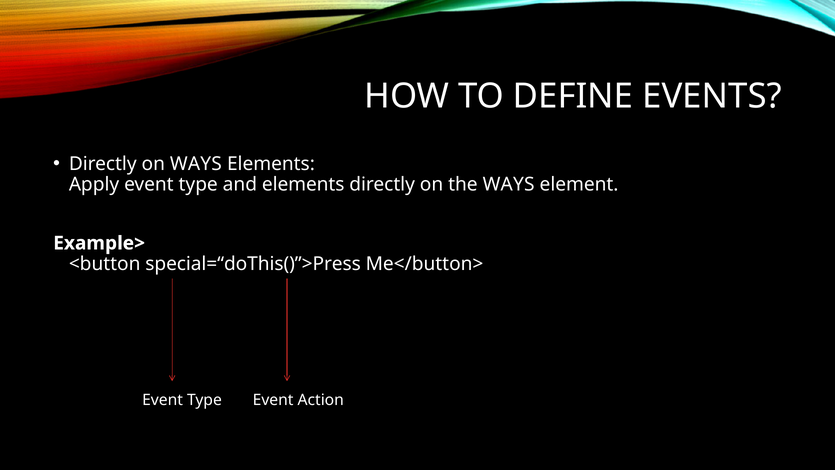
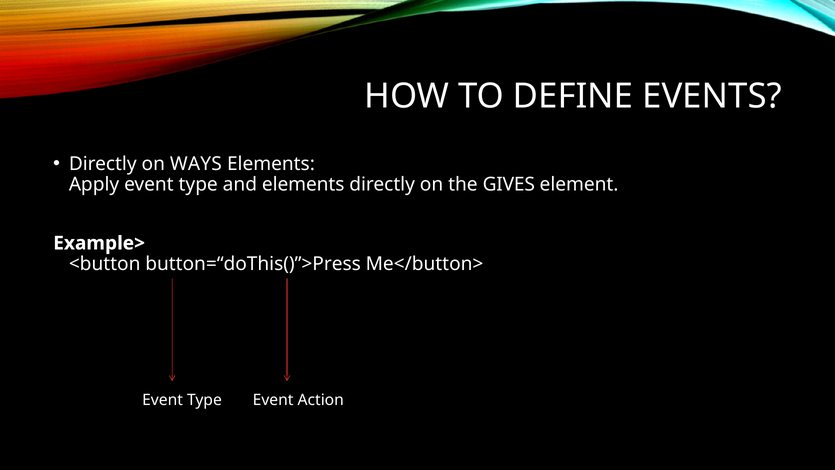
the WAYS: WAYS -> GIVES (509, 184)
special=“doThis()”>Press: special=“doThis()”>Press -> button=“doThis()”>Press (253, 264)
